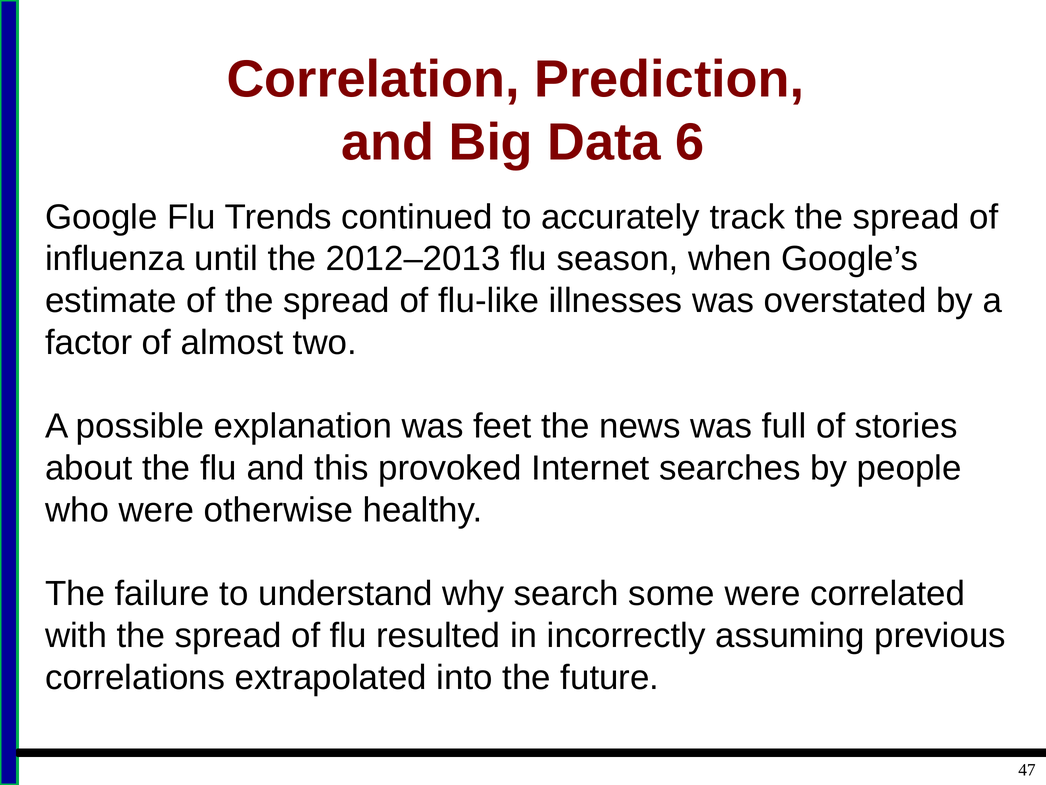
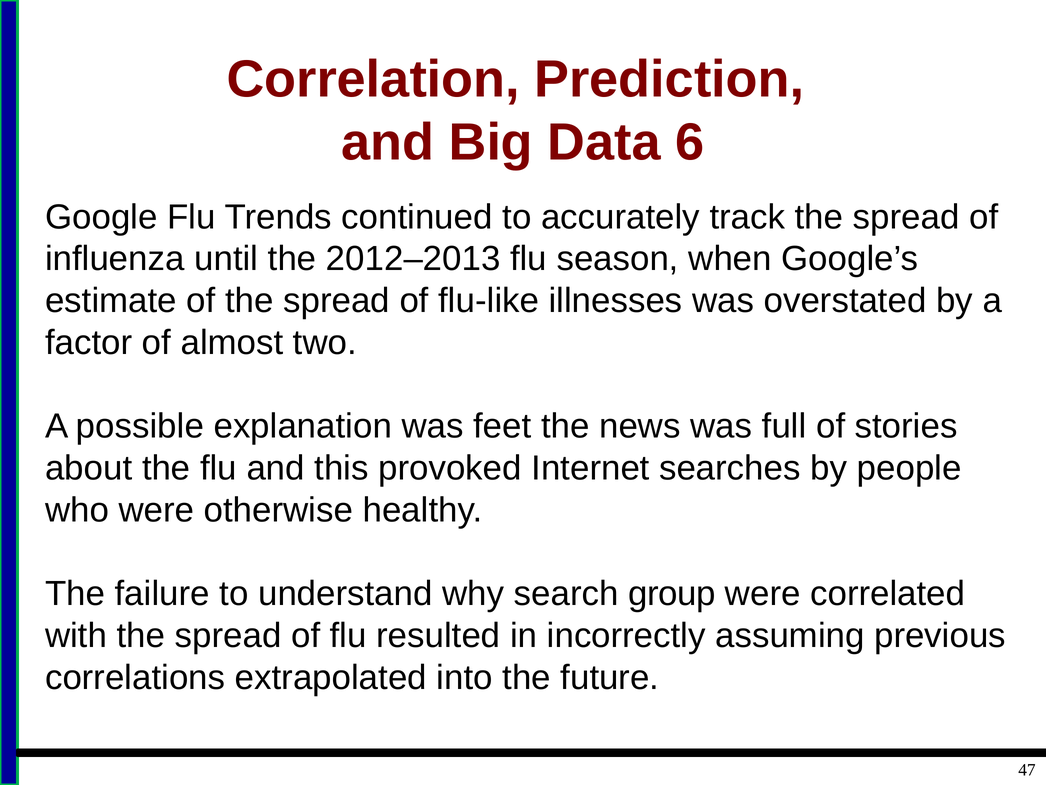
some: some -> group (672, 594)
